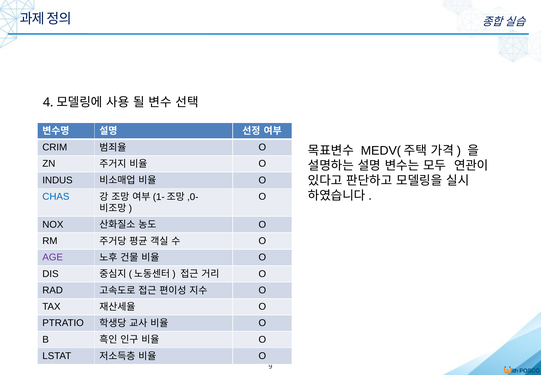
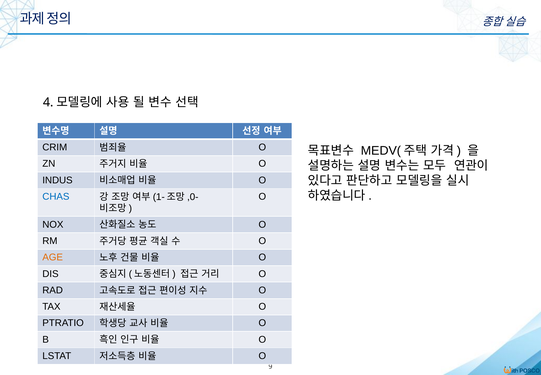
AGE colour: purple -> orange (53, 257)
